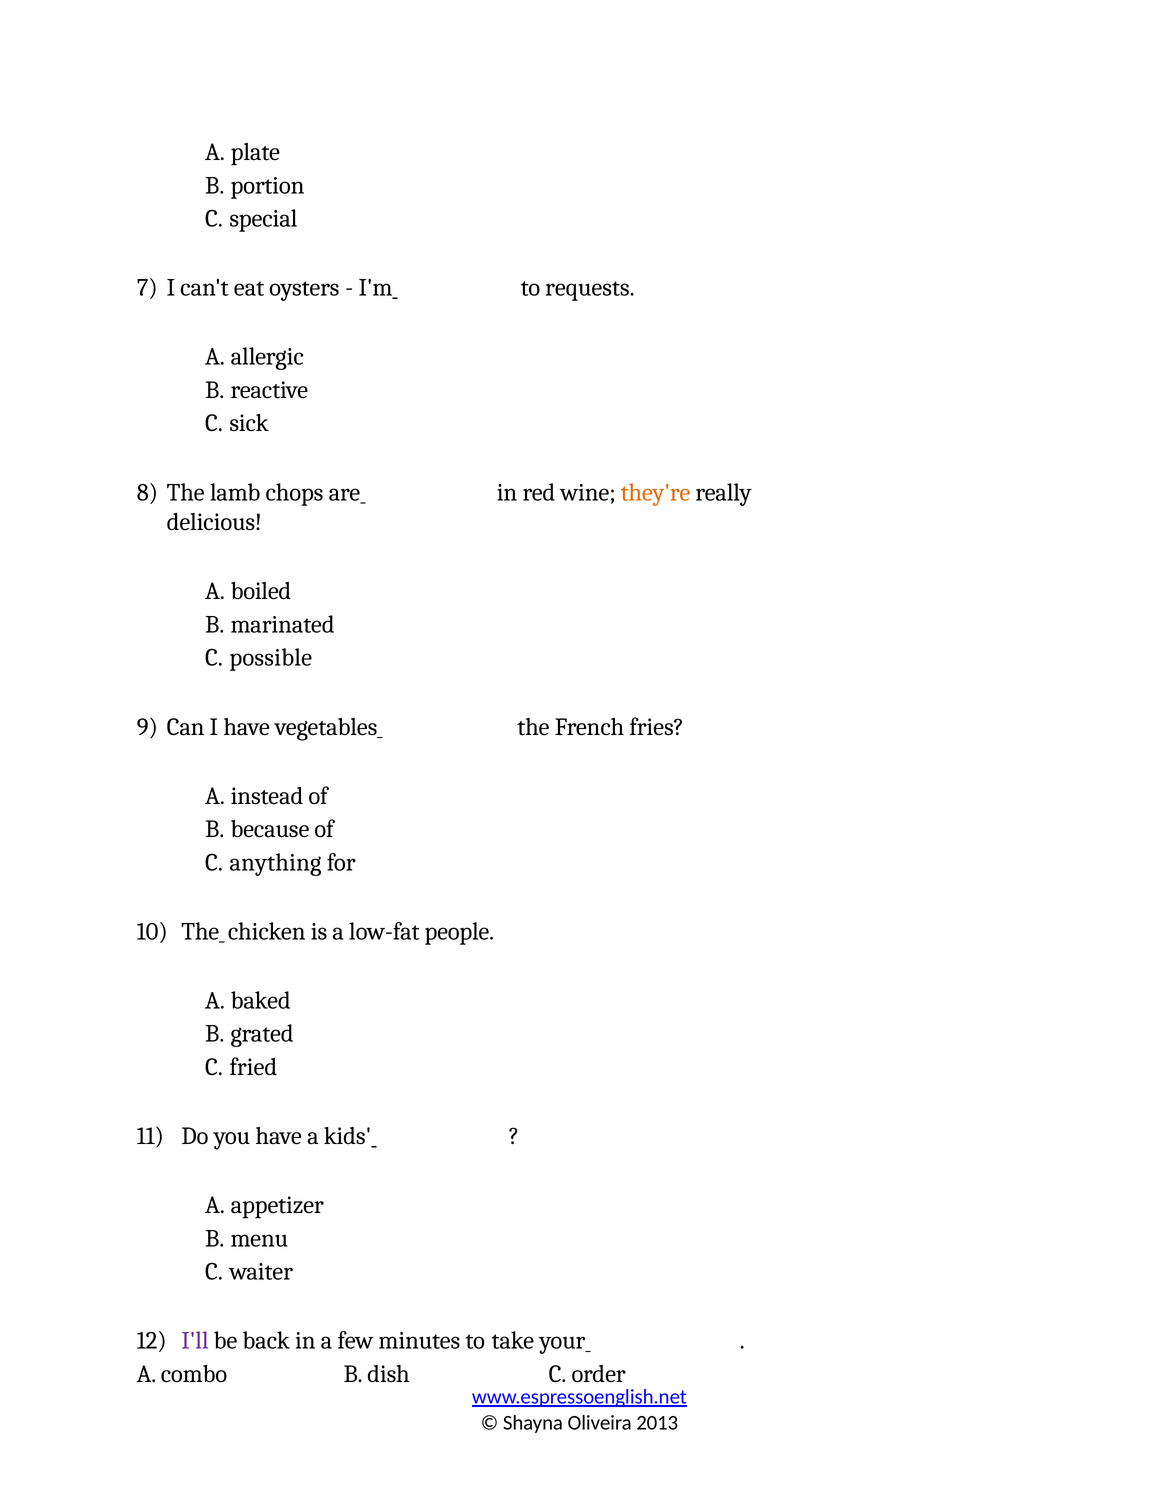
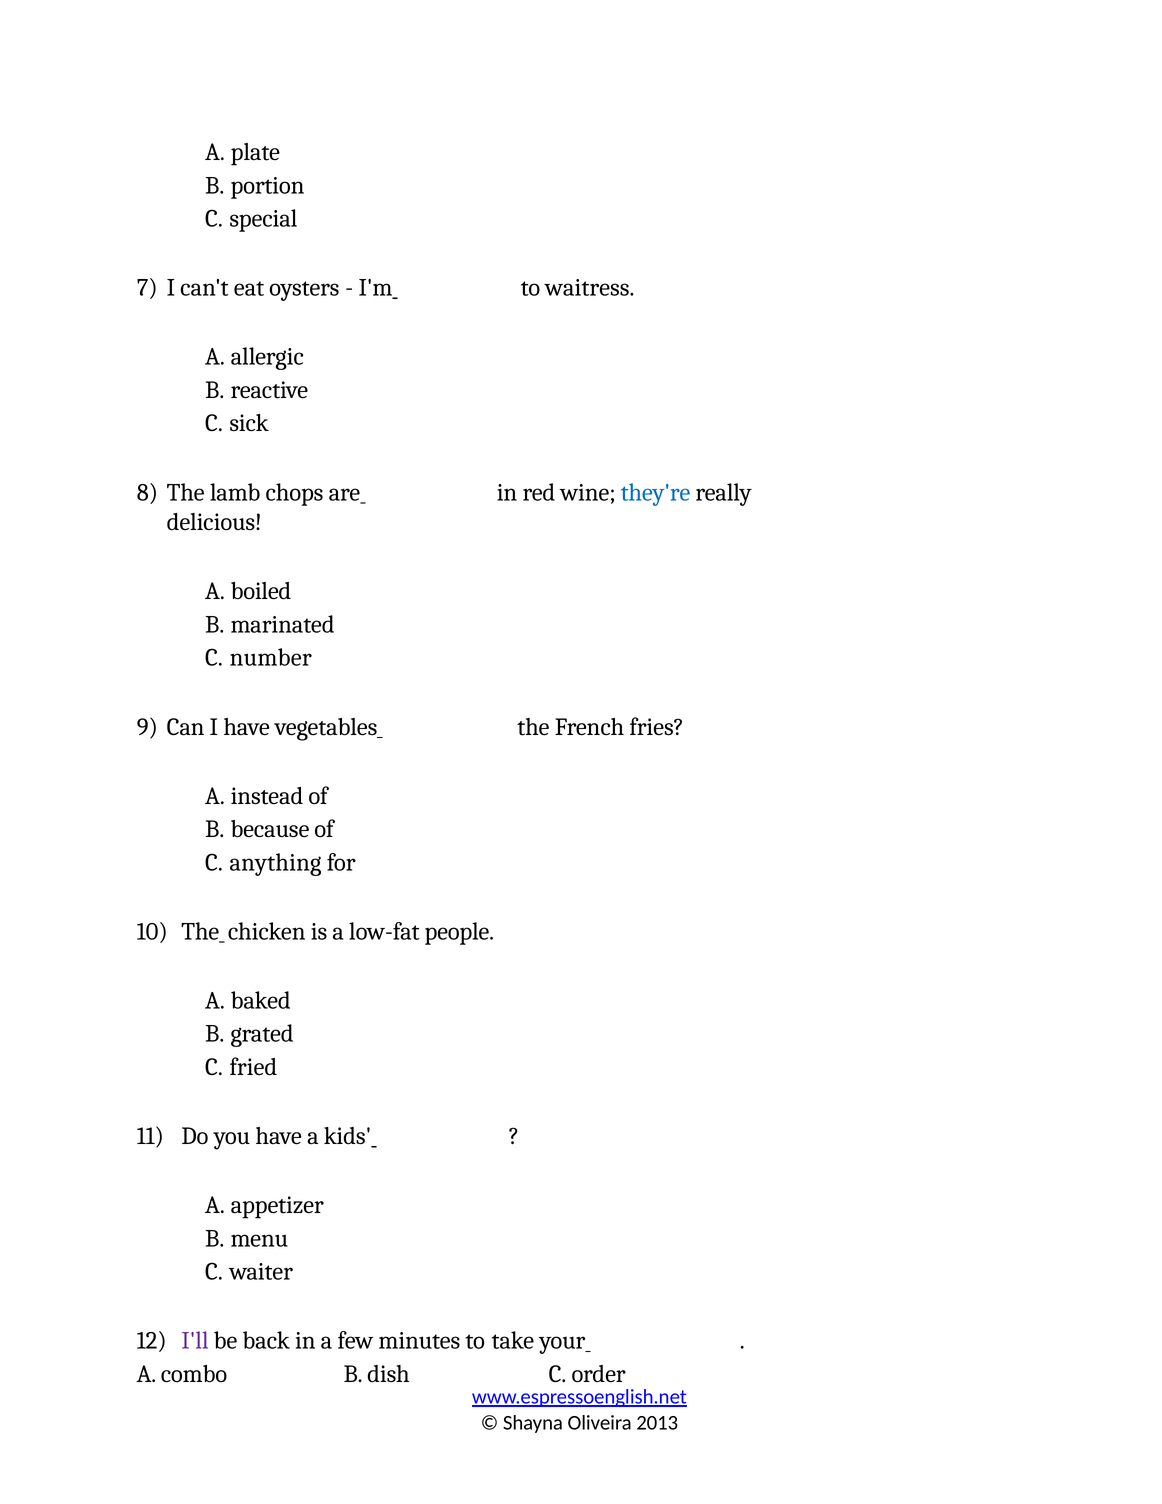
requests: requests -> waitress (590, 288)
they're colour: orange -> blue (656, 492)
possible: possible -> number (271, 658)
